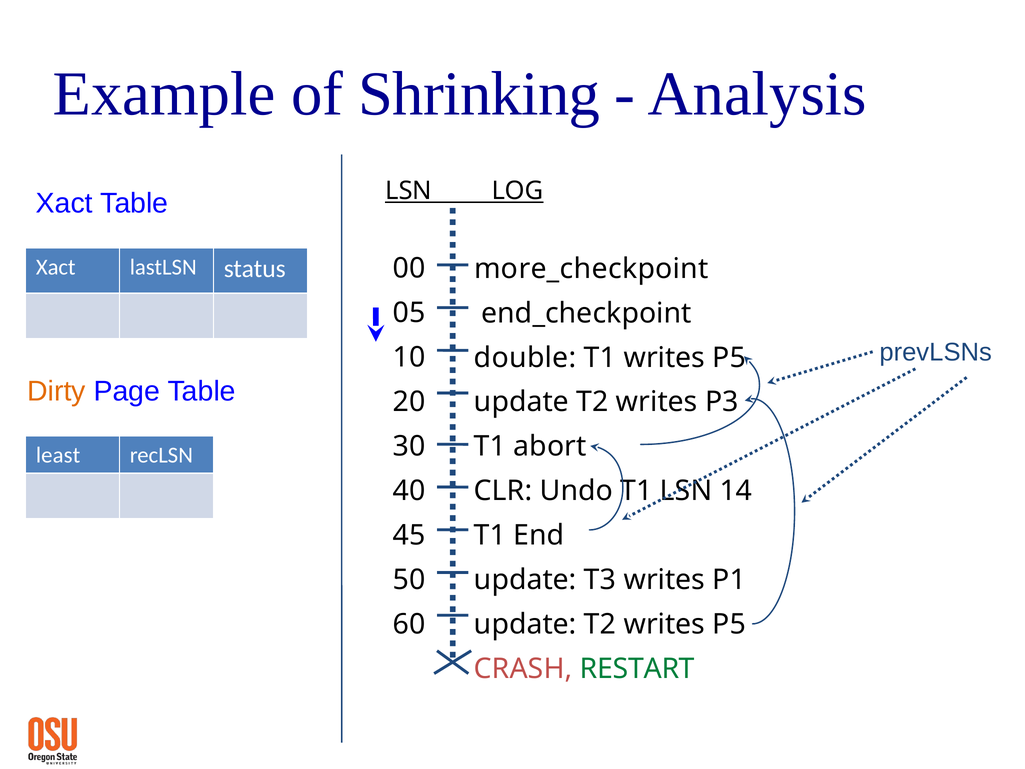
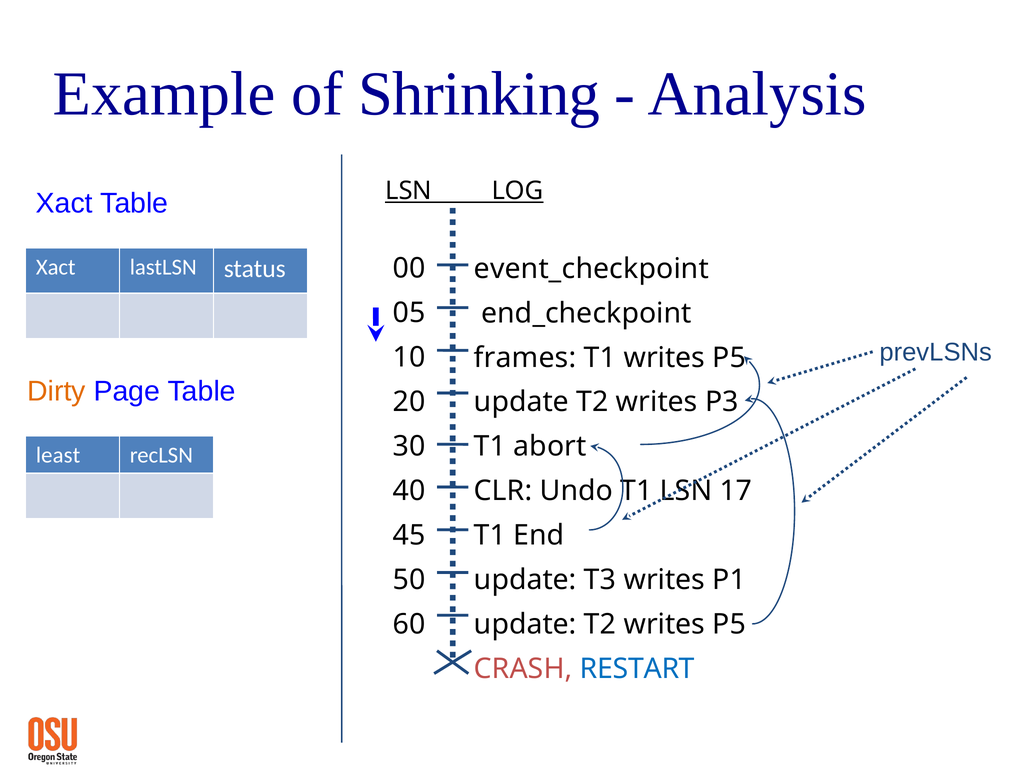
more_checkpoint: more_checkpoint -> event_checkpoint (591, 269)
double: double -> frames (525, 357)
14: 14 -> 17 (736, 491)
RESTART colour: green -> blue (637, 669)
